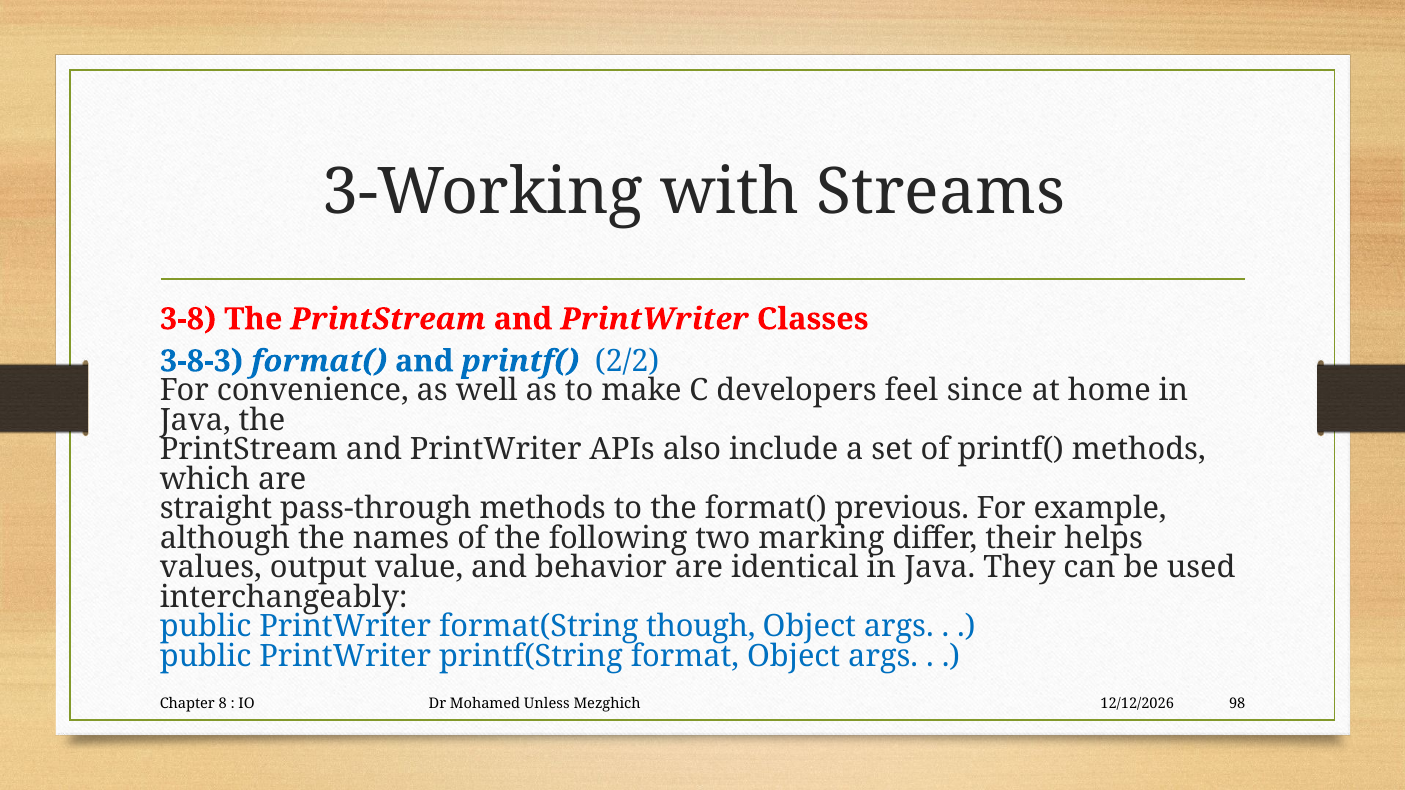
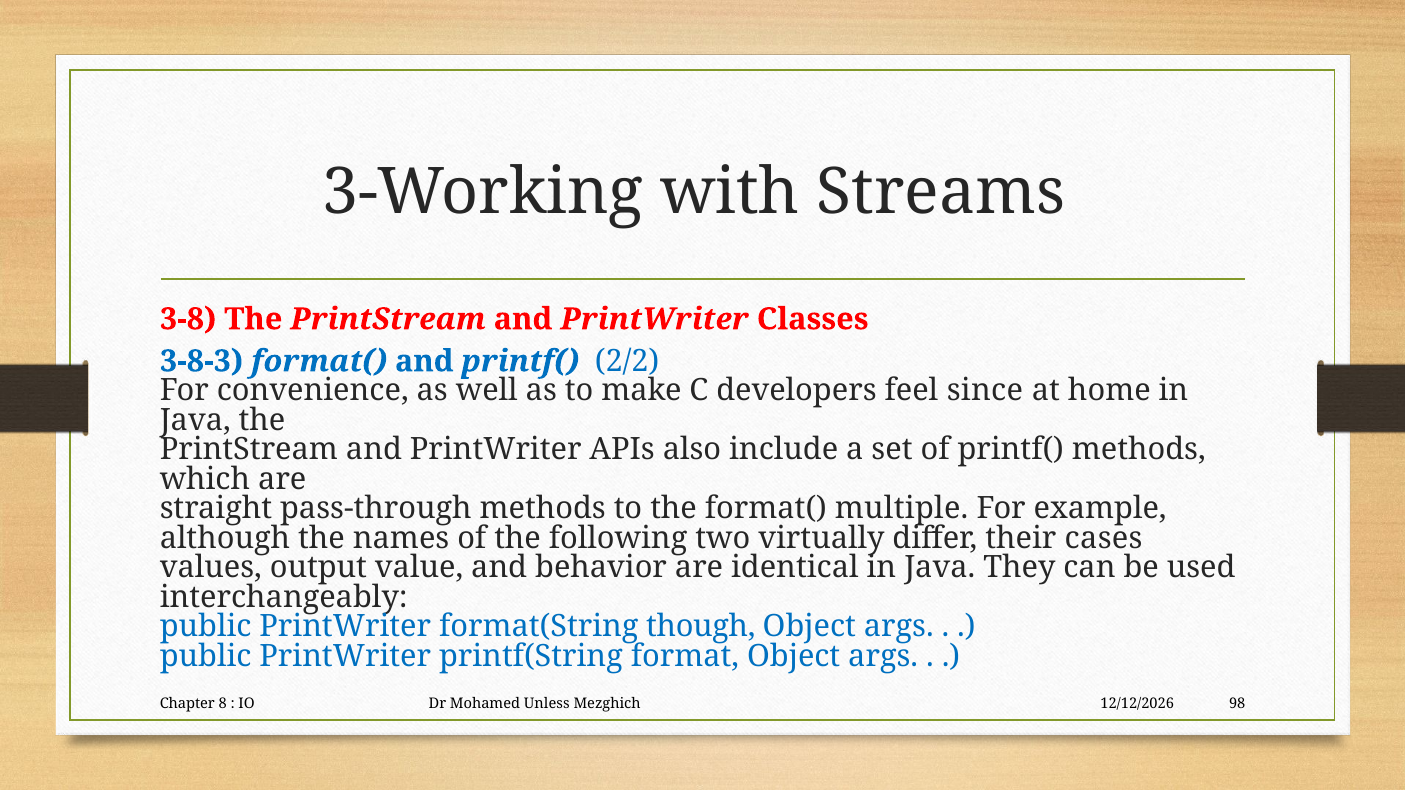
previous: previous -> multiple (902, 509)
marking: marking -> virtually (821, 538)
helps: helps -> cases (1104, 538)
